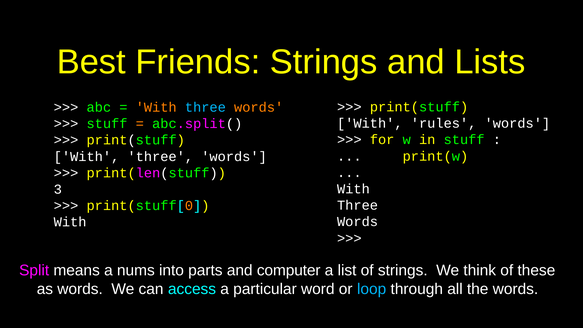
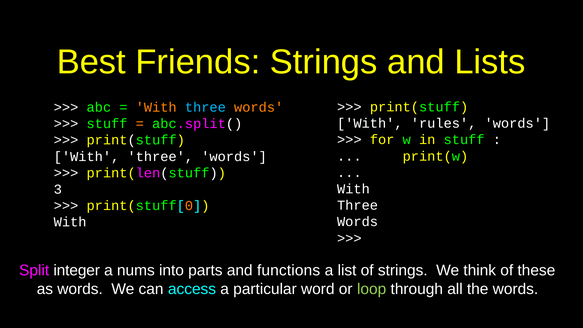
means: means -> integer (77, 270)
computer: computer -> functions (289, 270)
loop colour: light blue -> light green (372, 289)
